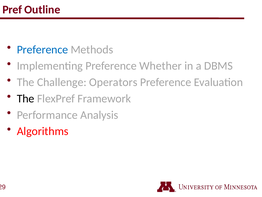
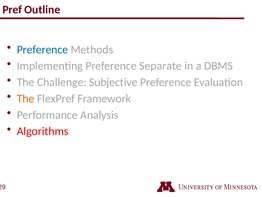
Whether: Whether -> Separate (161, 66)
Operators: Operators -> Subjective (113, 82)
The colour: black -> orange (26, 98)
